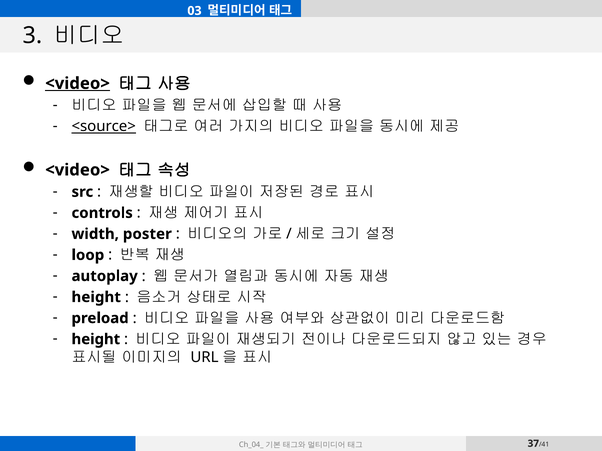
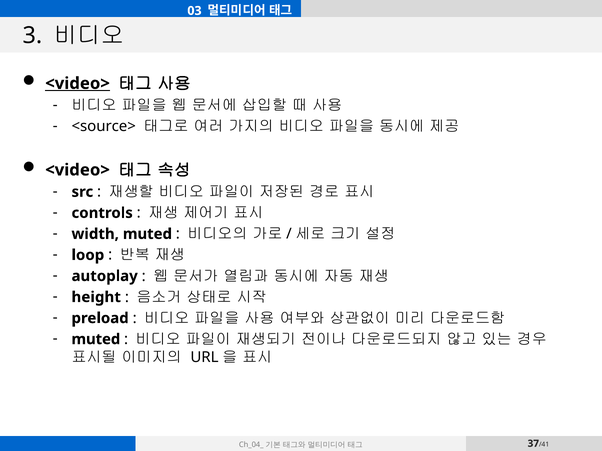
<source> underline: present -> none (104, 127)
width poster: poster -> muted (147, 234)
height: height -> muted (96, 340)
